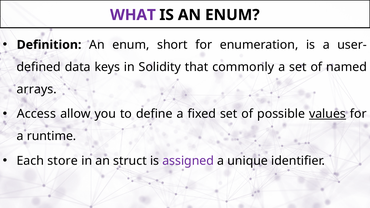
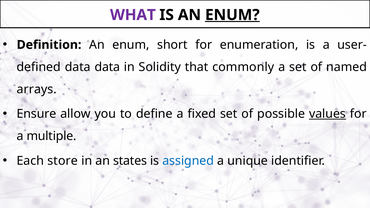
ENUM underline: none -> present (232, 15)
data keys: keys -> data (107, 67)
Access: Access -> Ensure (36, 114)
runtime: runtime -> multiple (52, 136)
struct: struct -> states (130, 161)
assigned colour: purple -> blue (188, 161)
